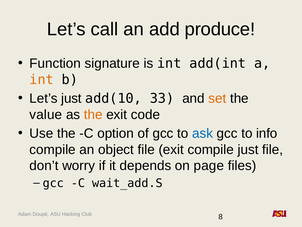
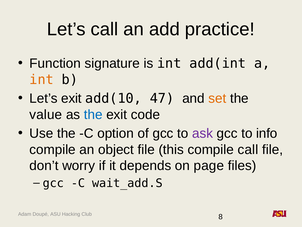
produce: produce -> practice (220, 29)
Let’s just: just -> exit (71, 98)
33: 33 -> 47 (162, 98)
the colour: orange -> blue (93, 114)
ask colour: blue -> purple (203, 133)
file exit: exit -> this (171, 149)
compile just: just -> call (248, 149)
